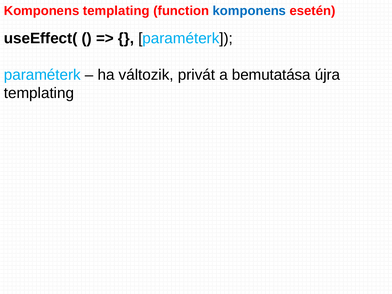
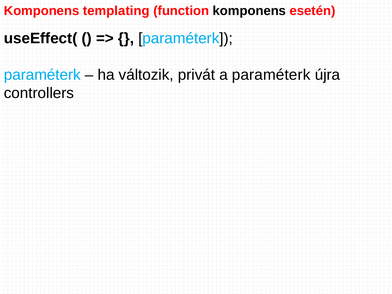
komponens colour: blue -> black (249, 11)
a bemutatása: bemutatása -> paraméterk (271, 75)
templating: templating -> controllers (39, 93)
